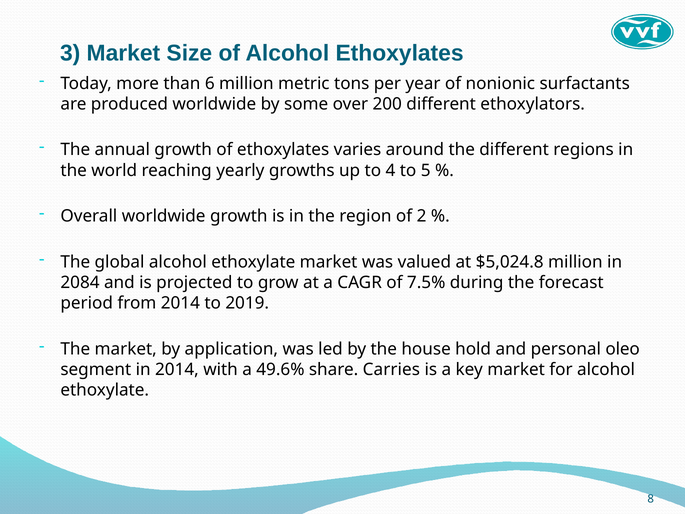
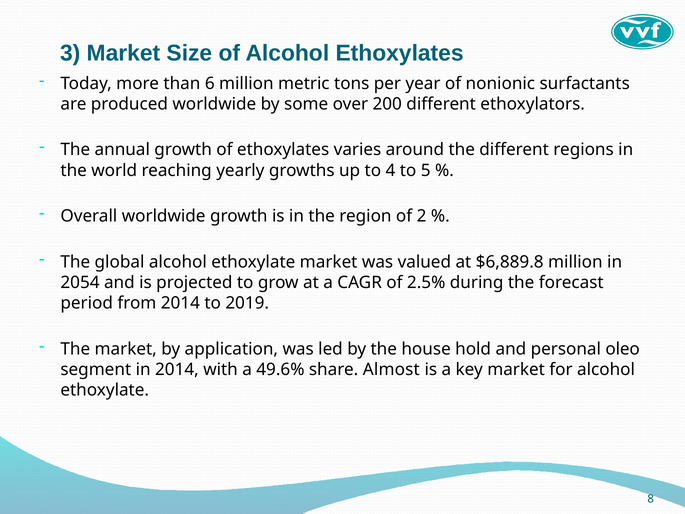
$5,024.8: $5,024.8 -> $6,889.8 (510, 262)
2084: 2084 -> 2054 (80, 283)
7.5%: 7.5% -> 2.5% (426, 283)
Carries: Carries -> Almost (391, 369)
